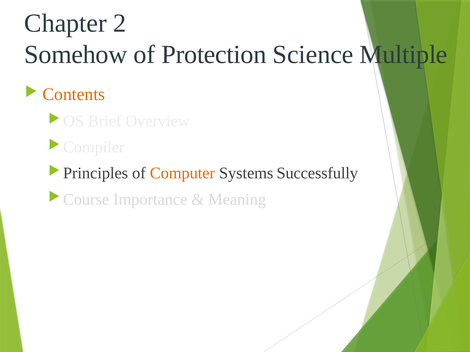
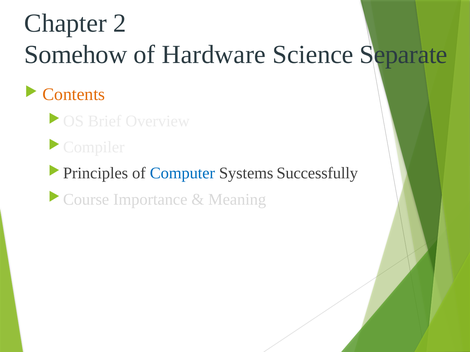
Protection: Protection -> Hardware (214, 55)
Multiple: Multiple -> Separate (404, 55)
Computer colour: orange -> blue (182, 173)
